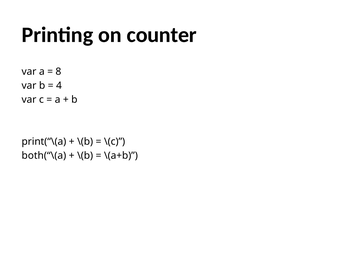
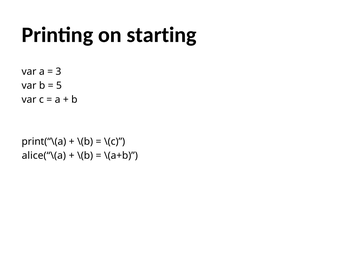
counter: counter -> starting (162, 35)
8: 8 -> 3 (58, 72)
4: 4 -> 5 (59, 86)
both(“\(a: both(“\(a -> alice(“\(a (44, 156)
